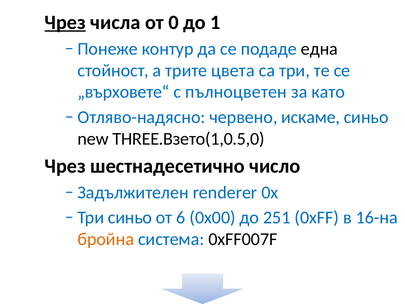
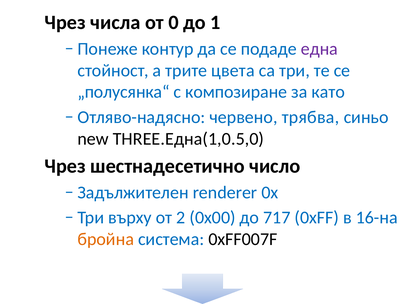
Чрез underline: present -> none (65, 22)
една colour: black -> purple (319, 49)
„върховете“: „върховете“ -> „полусянка“ (123, 92)
пълноцветен: пълноцветен -> композиране (236, 92)
искаме: искаме -> трябва (310, 117)
THREE.Взето(1,0.5,0: THREE.Взето(1,0.5,0 -> THREE.Една(1,0.5,0 (188, 139)
Три синьо: синьо -> върху (130, 218)
6: 6 -> 2 (181, 218)
251: 251 -> 717 (277, 218)
